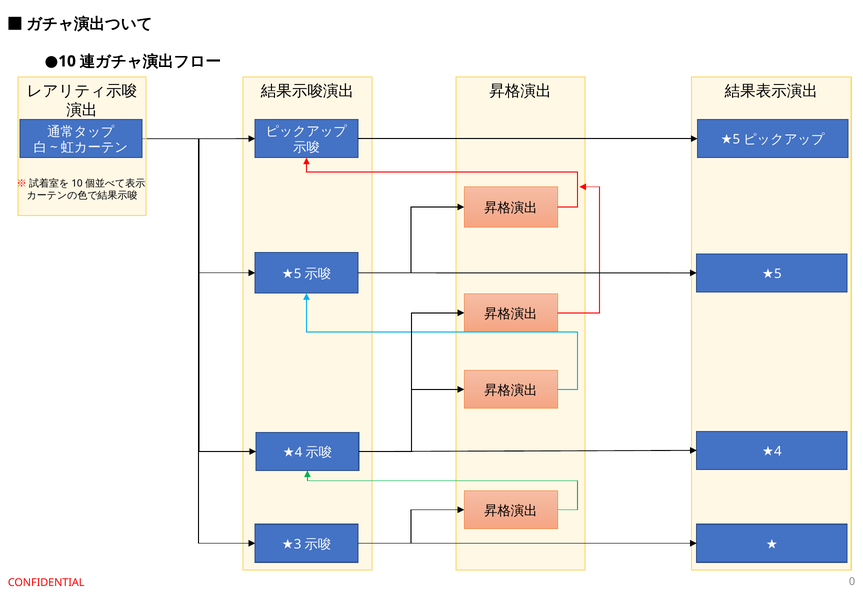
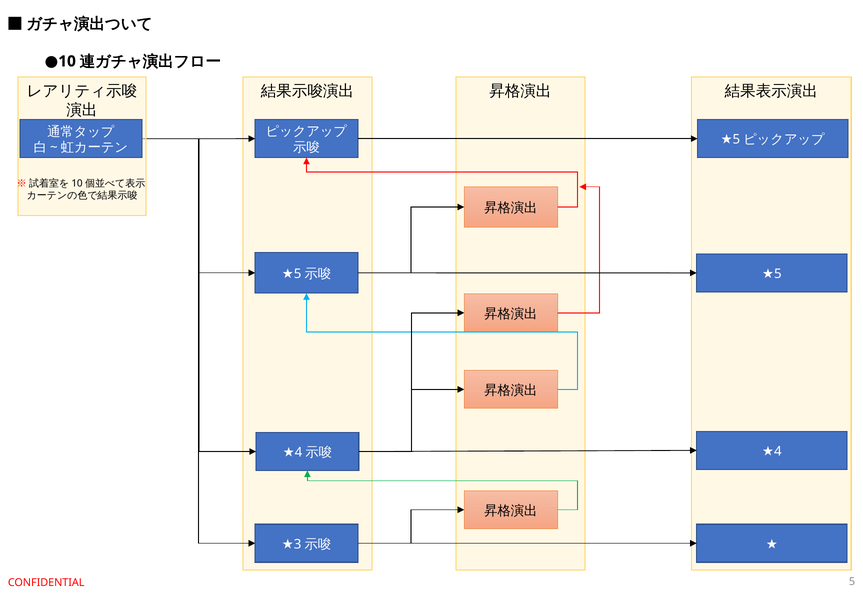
0: 0 -> 5 (852, 581)
